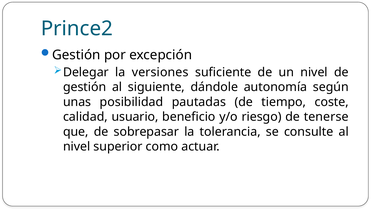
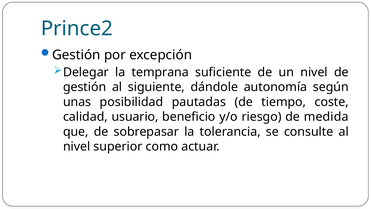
versiones: versiones -> temprana (160, 72)
tenerse: tenerse -> medida (326, 117)
